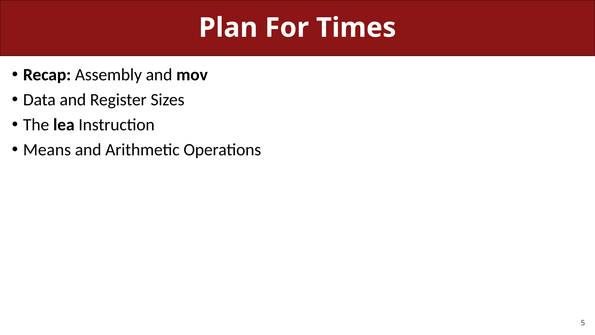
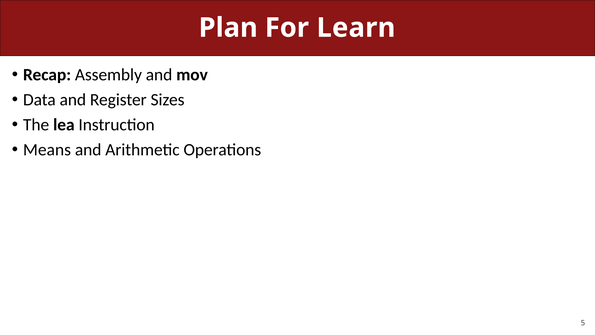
Times: Times -> Learn (356, 28)
